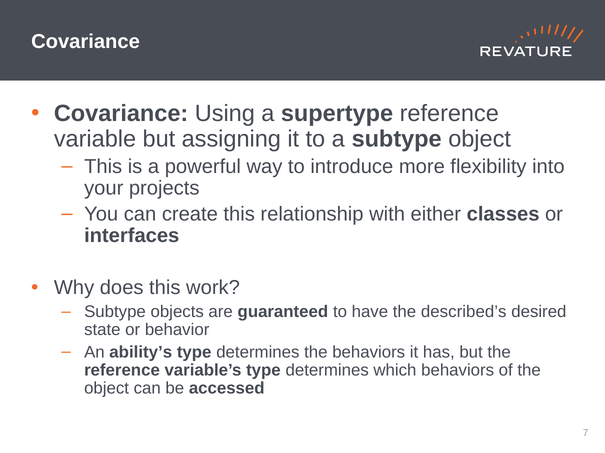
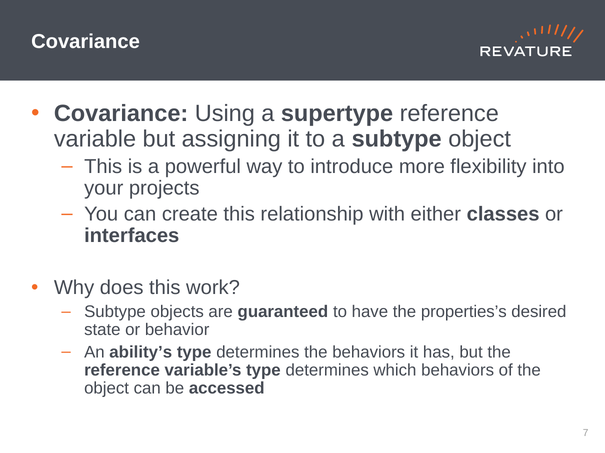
described’s: described’s -> properties’s (464, 312)
